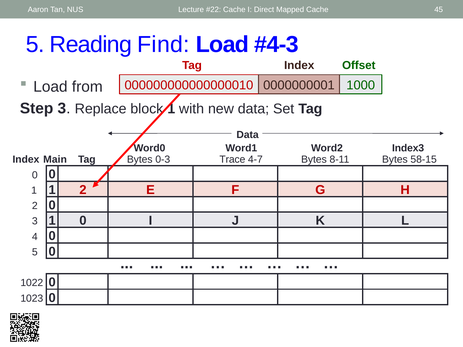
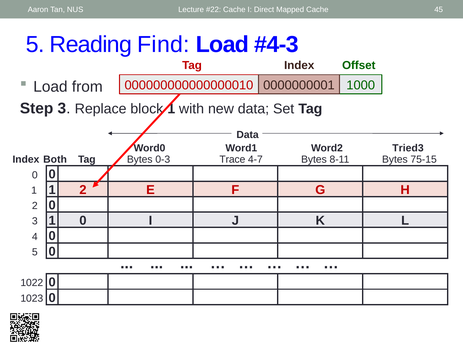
Index3: Index3 -> Tried3 (408, 148)
Main: Main -> Both (55, 160)
58-15: 58-15 -> 75-15 (424, 160)
